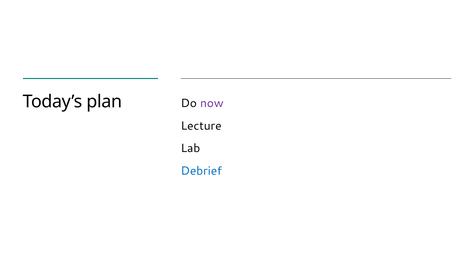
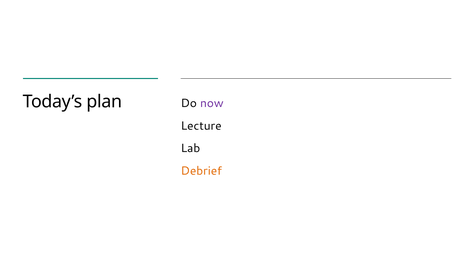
Debrief colour: blue -> orange (201, 171)
